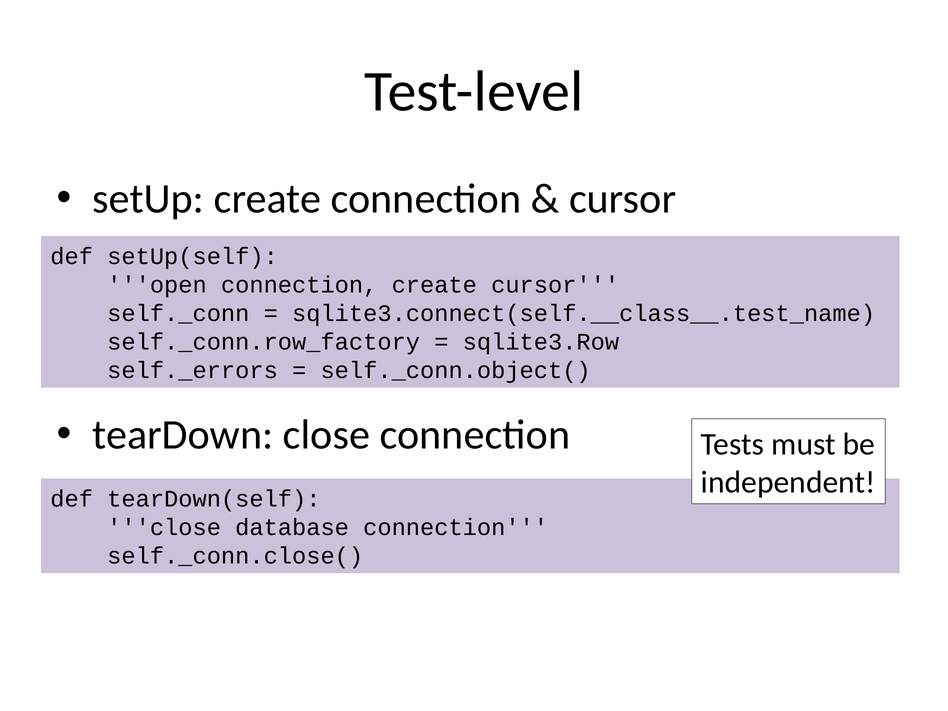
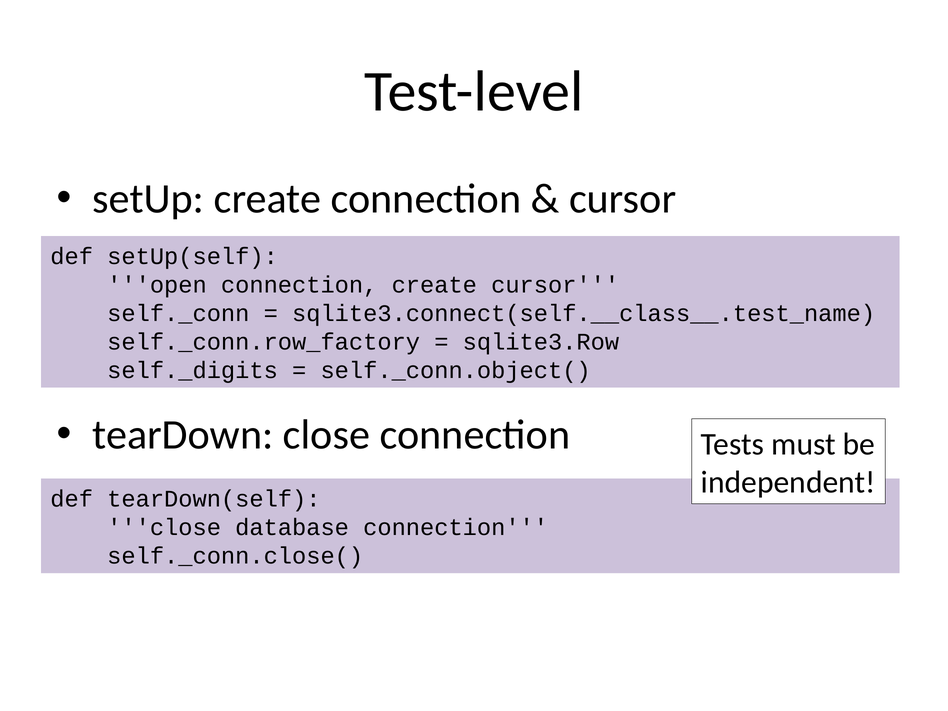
self._errors: self._errors -> self._digits (193, 370)
